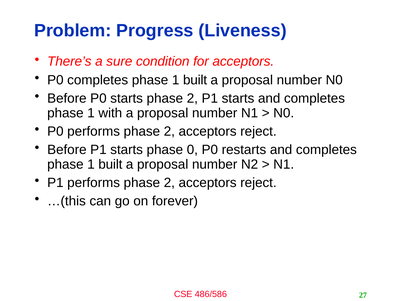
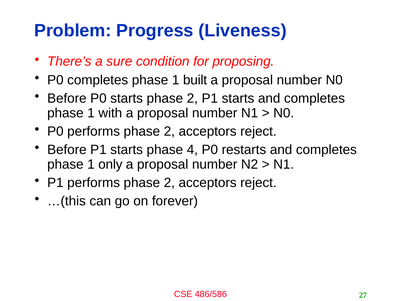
for acceptors: acceptors -> proposing (243, 62)
0: 0 -> 4 (192, 150)
built: built -> only (110, 164)
